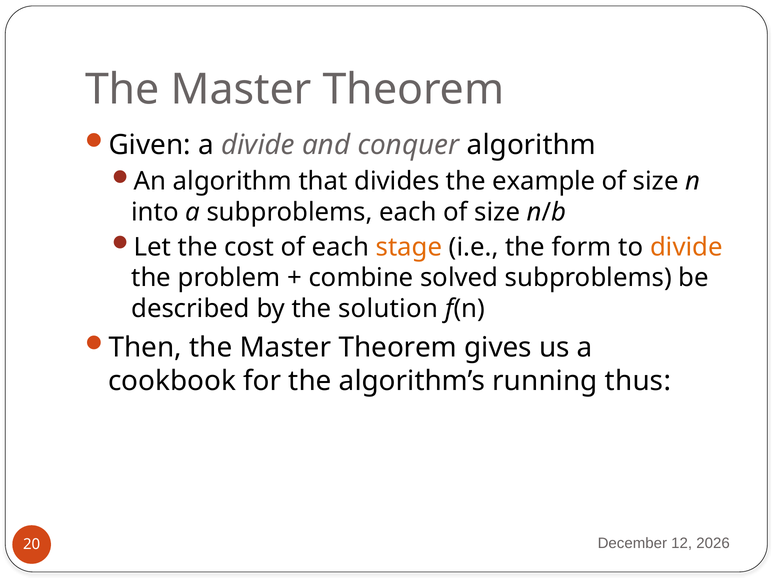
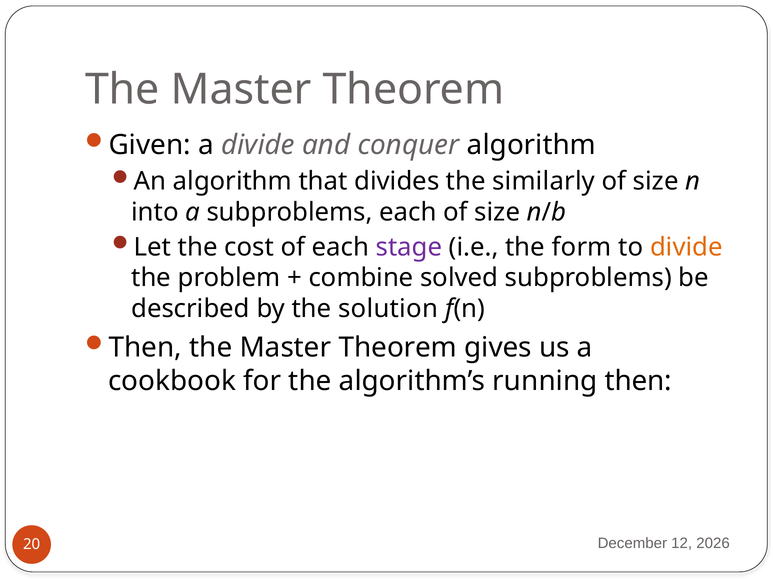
example: example -> similarly (544, 181)
stage colour: orange -> purple (409, 247)
running thus: thus -> then (638, 381)
